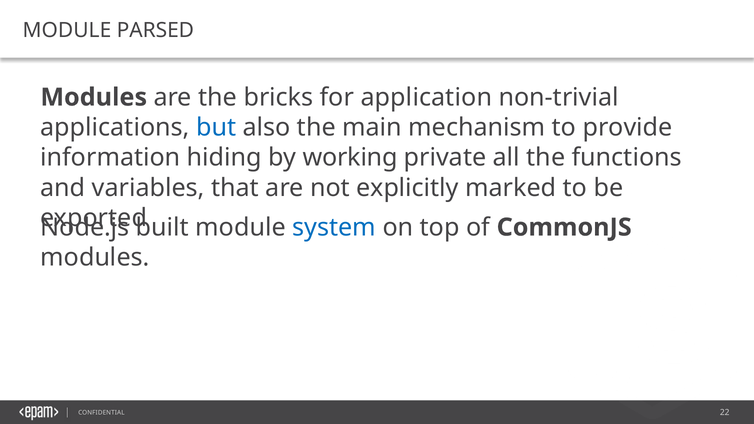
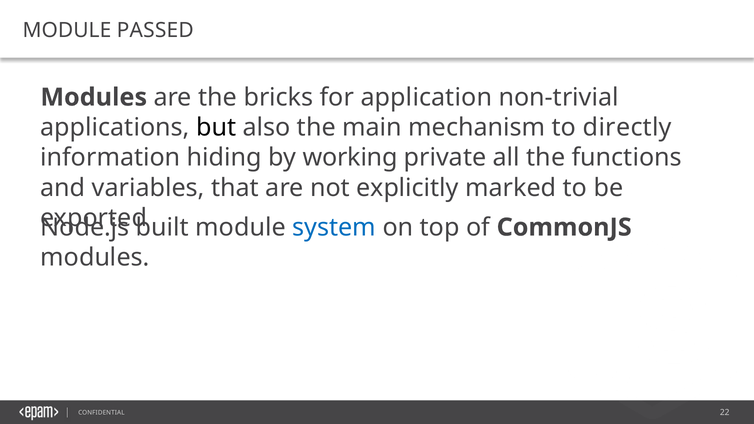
PARSED: PARSED -> PASSED (155, 30)
but colour: blue -> black (216, 127)
provide: provide -> directly (627, 127)
